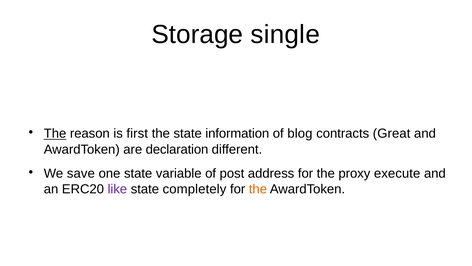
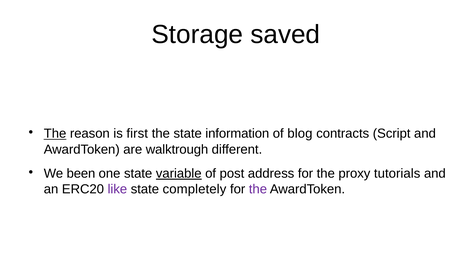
single: single -> saved (285, 35)
Great: Great -> Script (392, 133)
declaration: declaration -> walktrough (177, 149)
save: save -> been (81, 173)
variable underline: none -> present (179, 173)
execute: execute -> tutorials (397, 173)
the colour: orange -> purple (258, 189)
